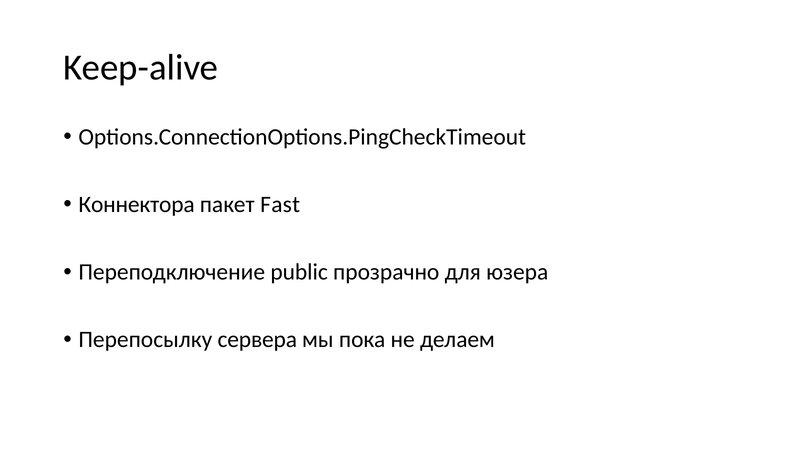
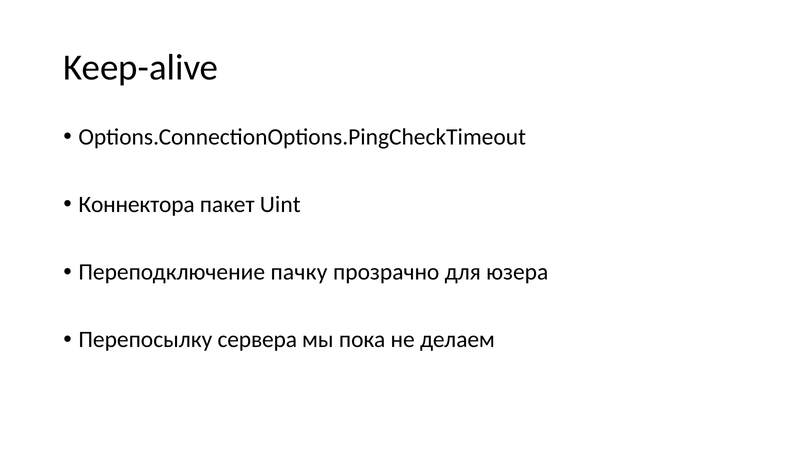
Fast: Fast -> Uint (280, 205)
public: public -> пачку (299, 272)
